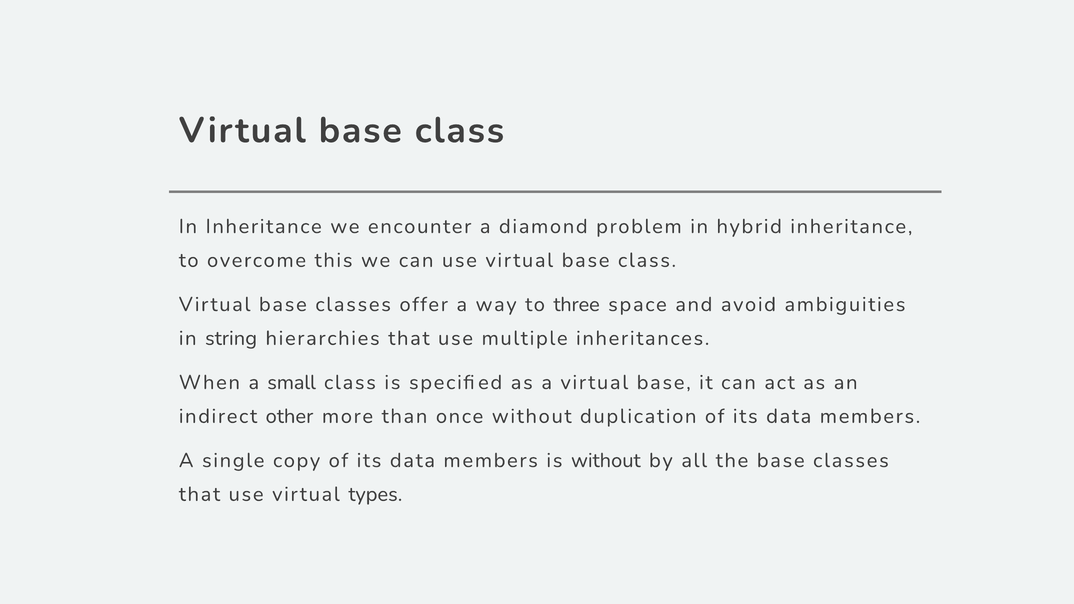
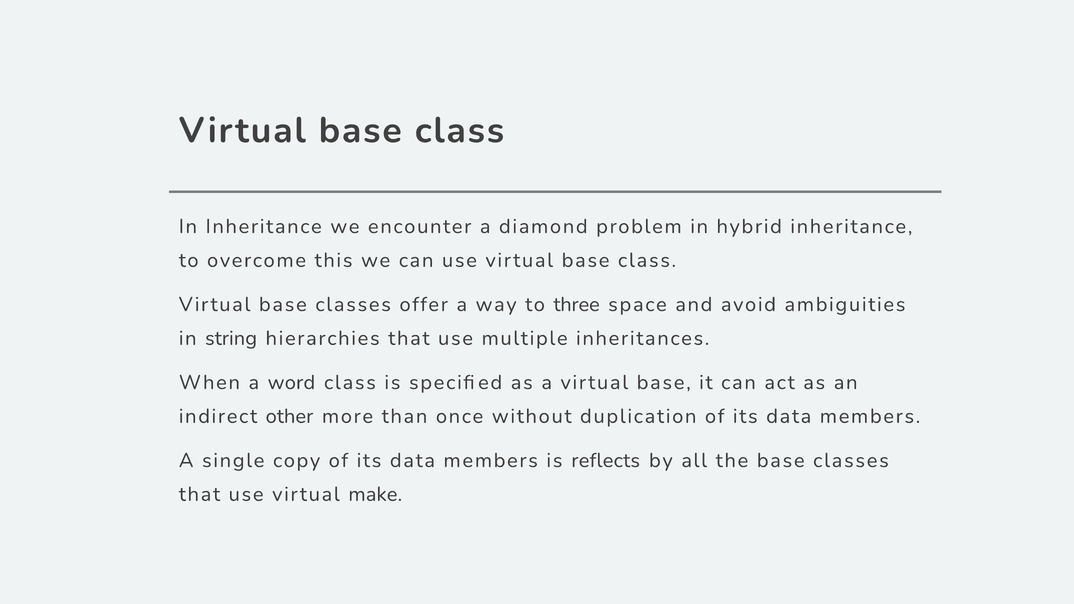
small: small -> word (291, 382)
is without: without -> reflects (606, 461)
types: types -> make (375, 494)
